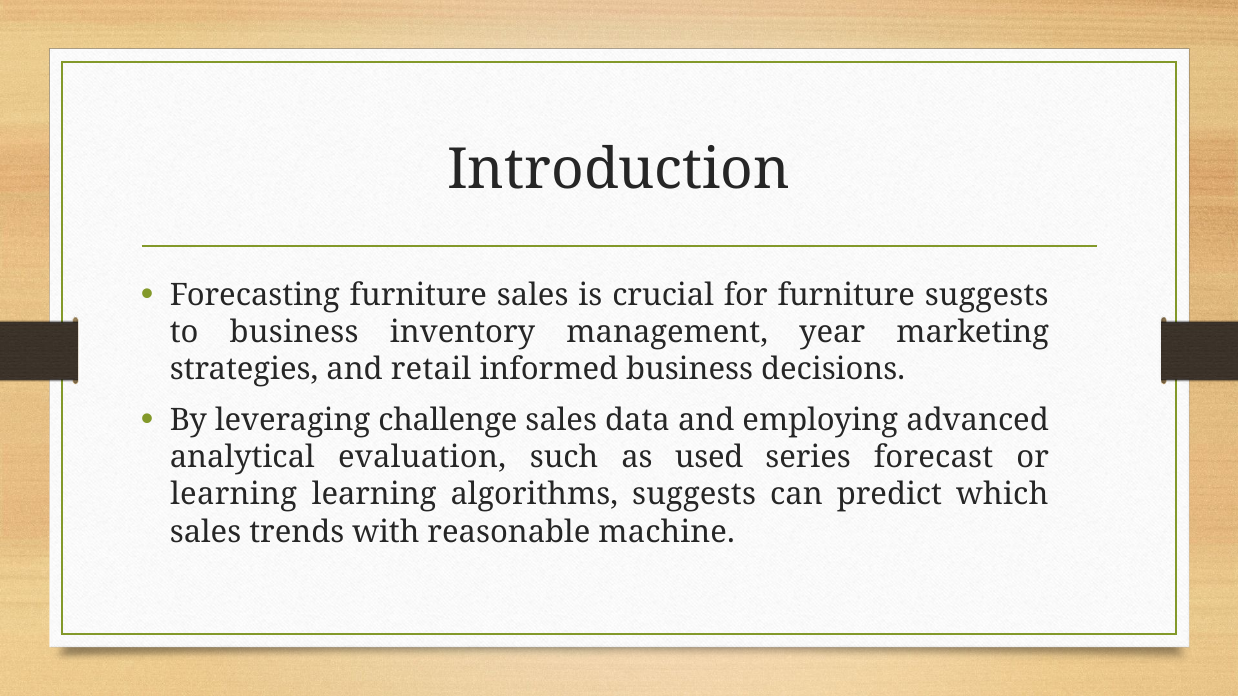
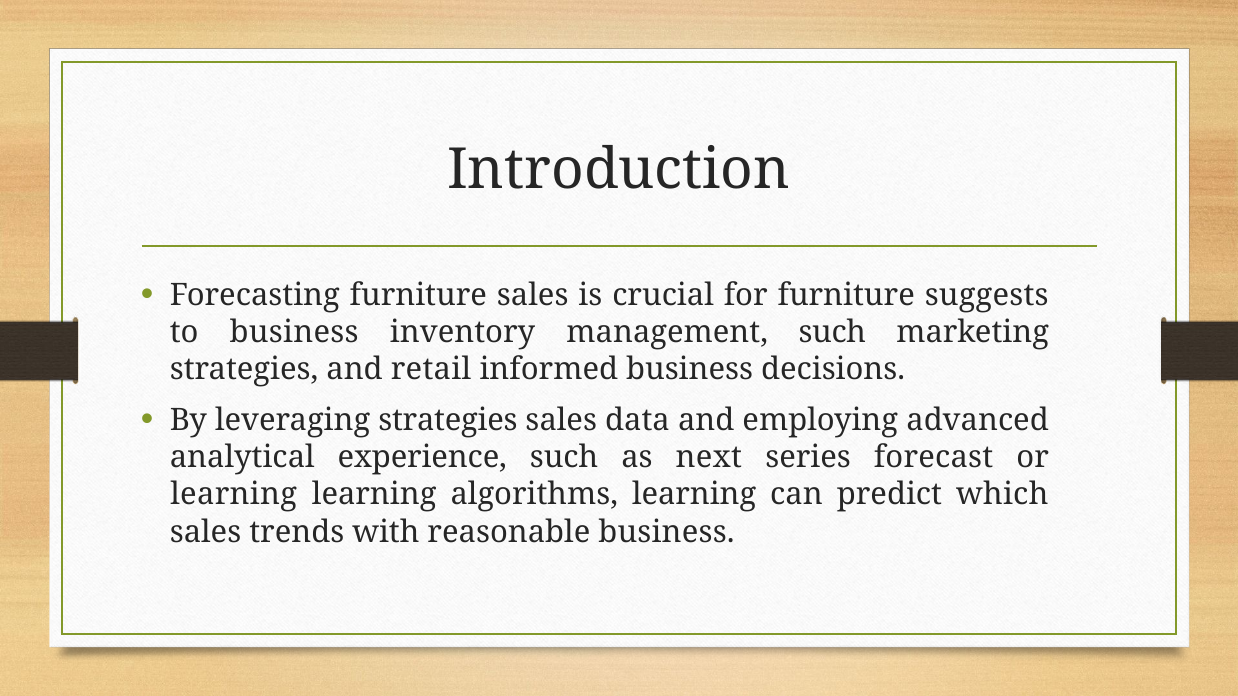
management year: year -> such (832, 332)
leveraging challenge: challenge -> strategies (448, 421)
evaluation: evaluation -> experience (422, 458)
used: used -> next (709, 458)
algorithms suggests: suggests -> learning (694, 495)
reasonable machine: machine -> business (667, 532)
